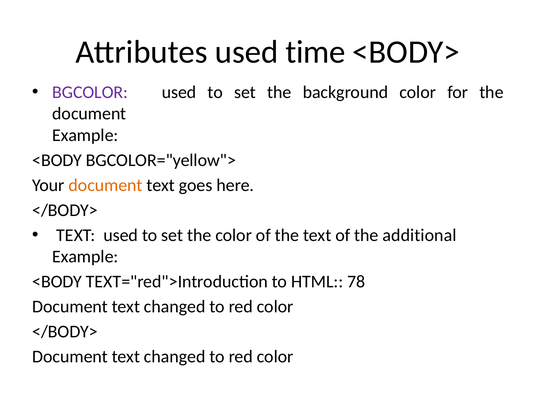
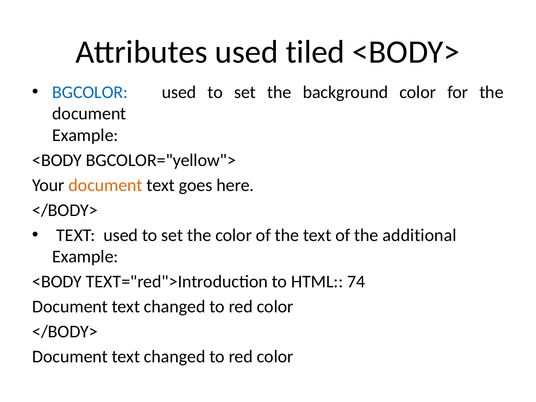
time: time -> tiled (315, 52)
BGCOLOR colour: purple -> blue (90, 92)
78: 78 -> 74 (356, 282)
